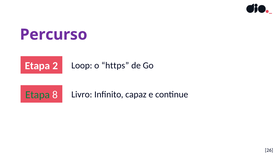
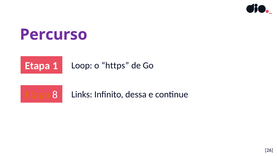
2: 2 -> 1 (55, 66)
Etapa colour: green -> orange (38, 95)
Livro: Livro -> Links (82, 94)
capaz: capaz -> dessa (136, 94)
